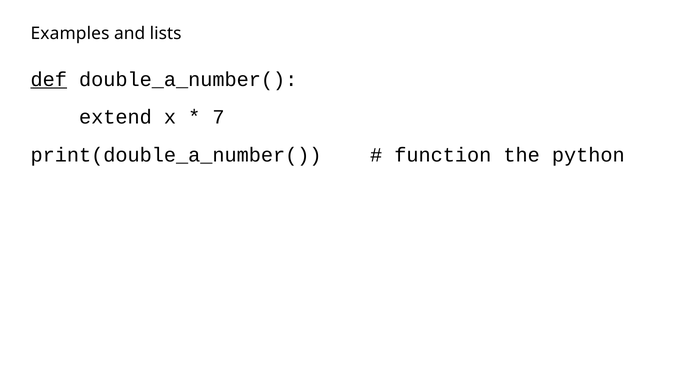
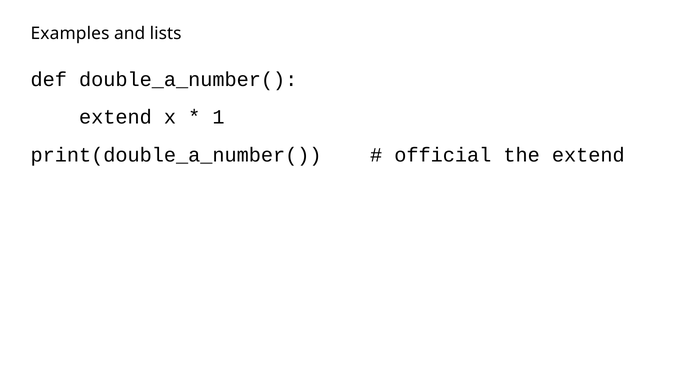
def underline: present -> none (49, 80)
7: 7 -> 1 (219, 117)
function: function -> official (443, 155)
the python: python -> extend (588, 155)
